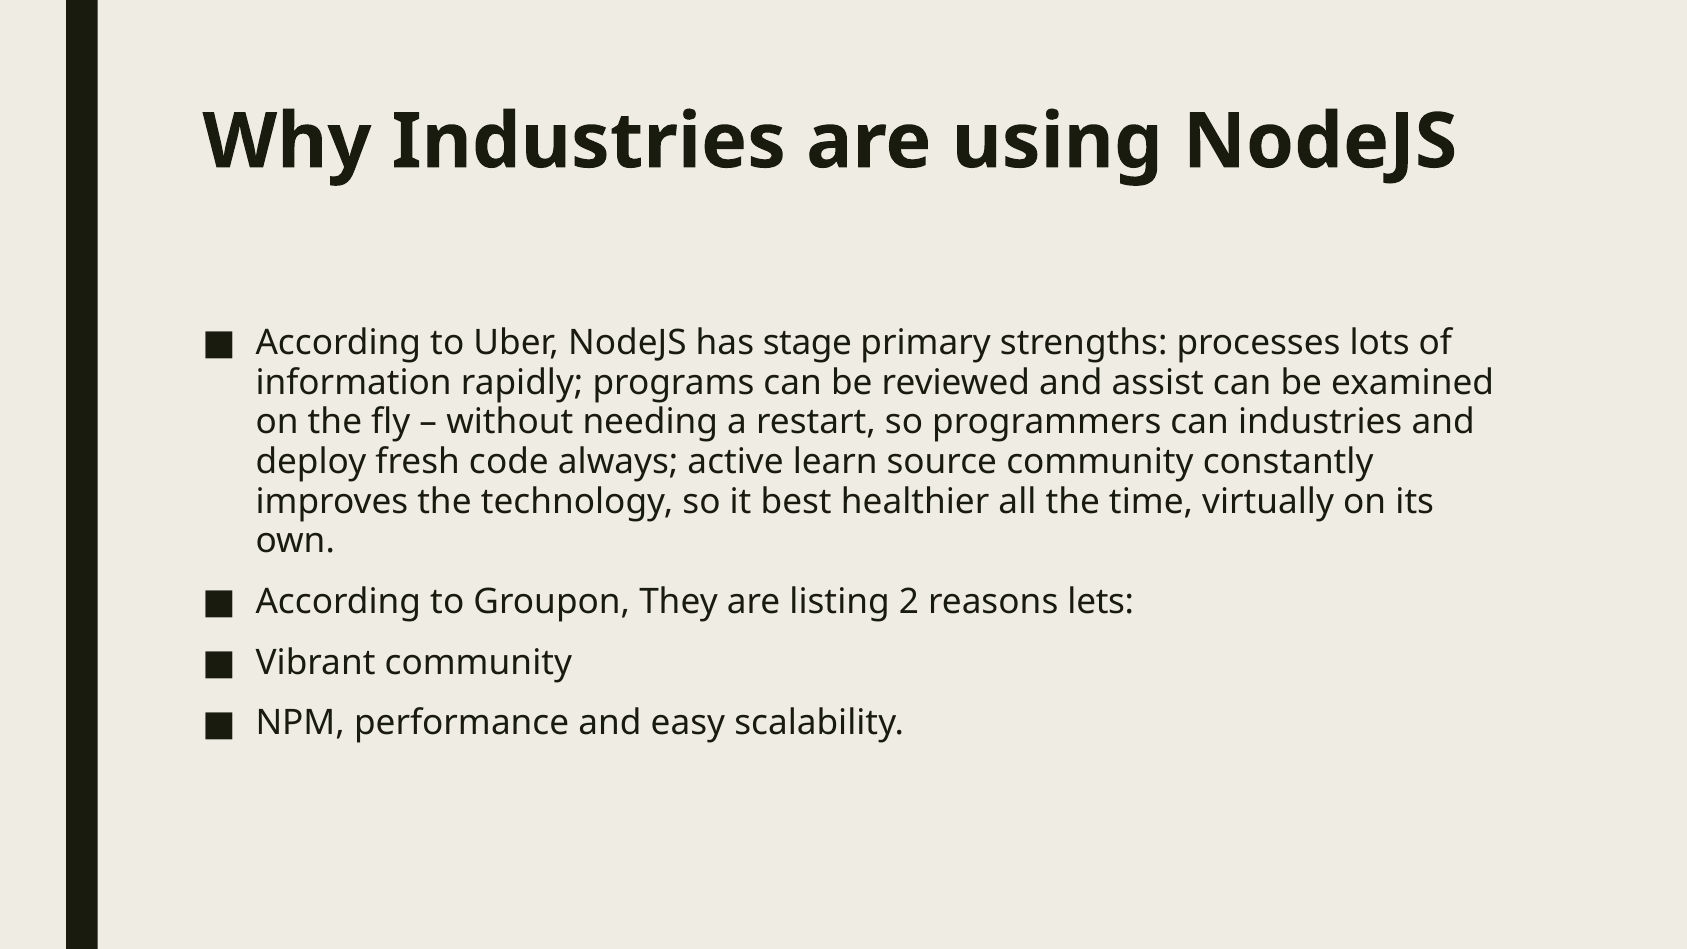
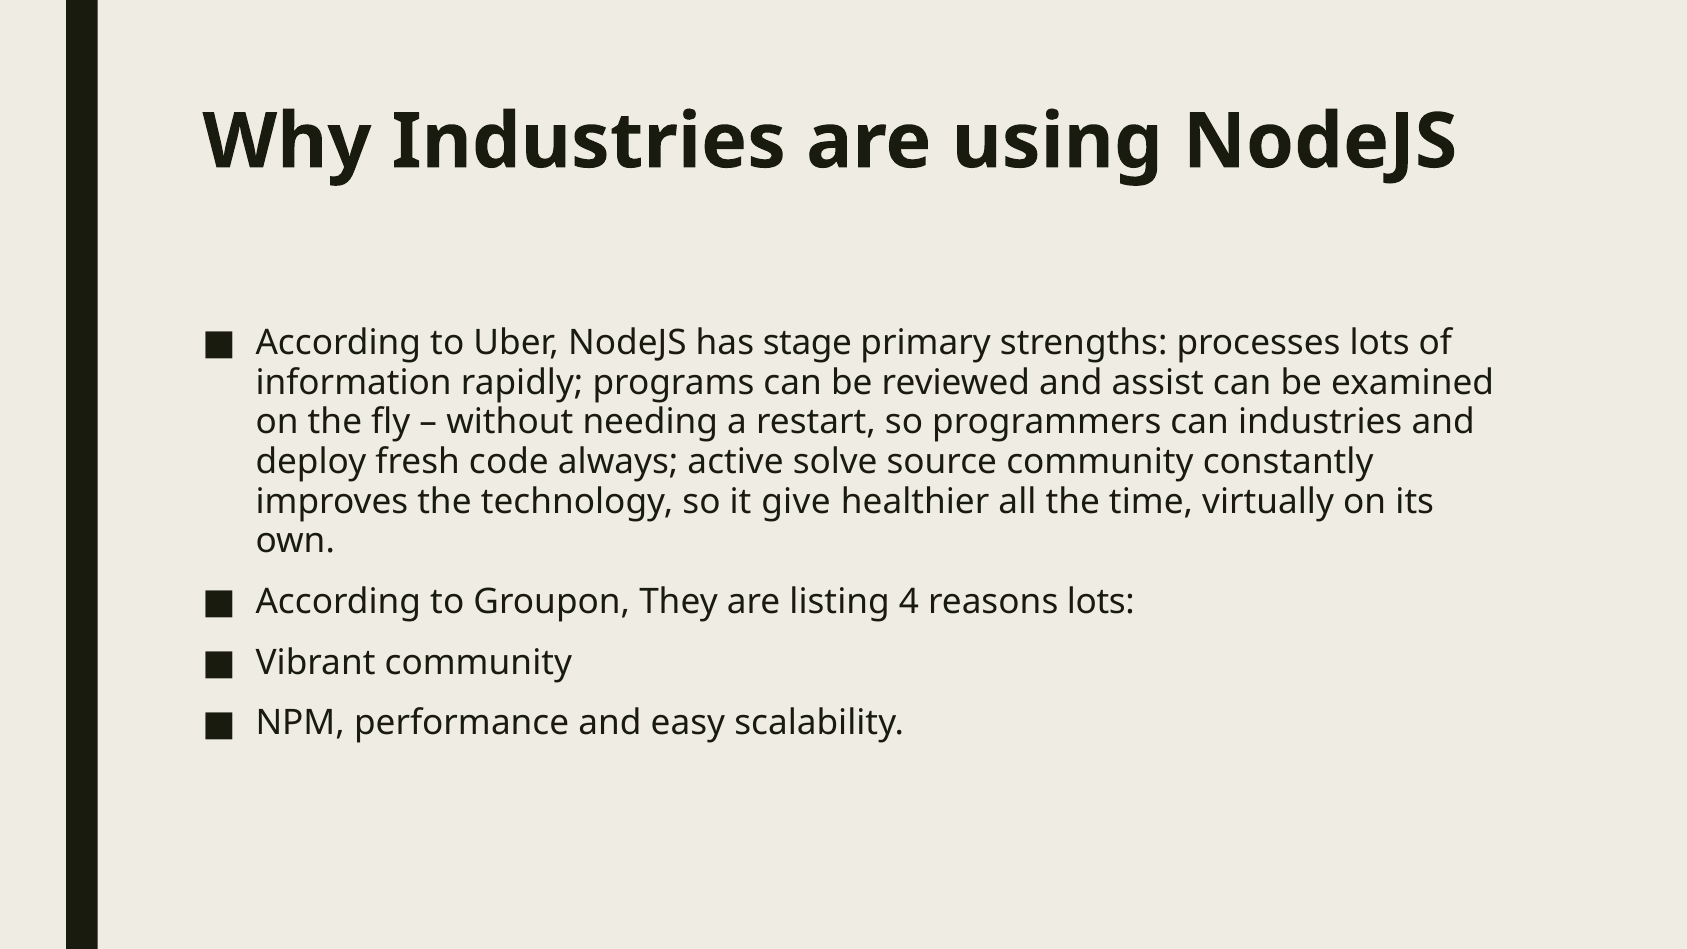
learn: learn -> solve (835, 462)
best: best -> give (796, 501)
2: 2 -> 4 (909, 602)
reasons lets: lets -> lots (1101, 602)
